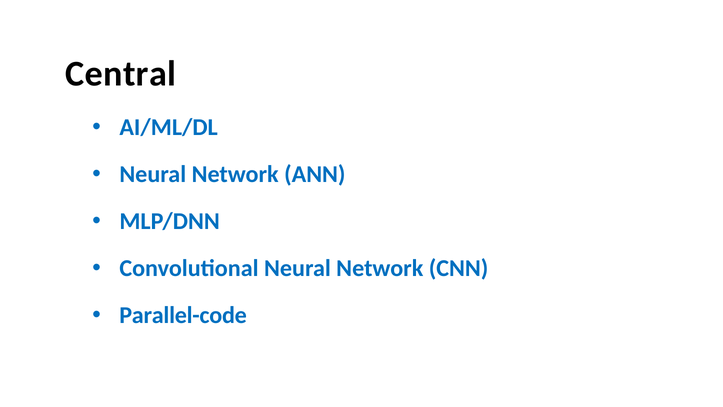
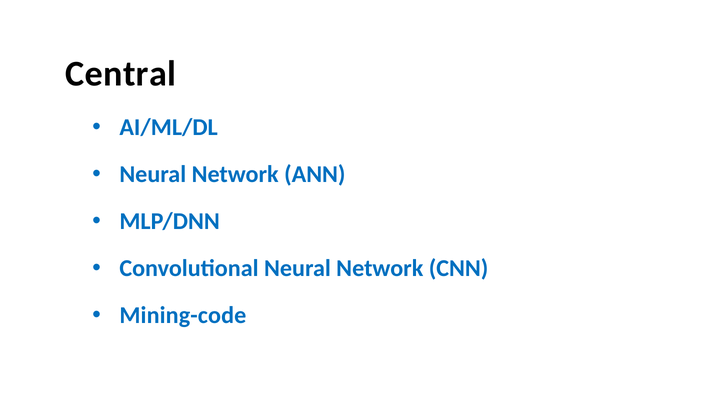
Parallel-code: Parallel-code -> Mining-code (183, 315)
